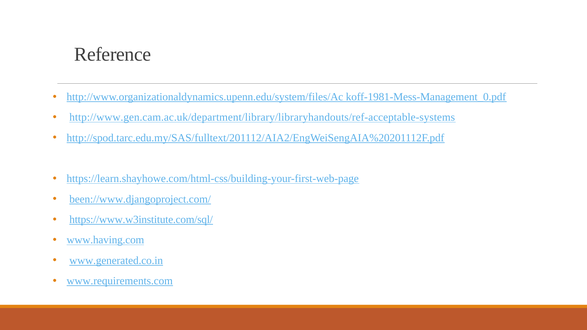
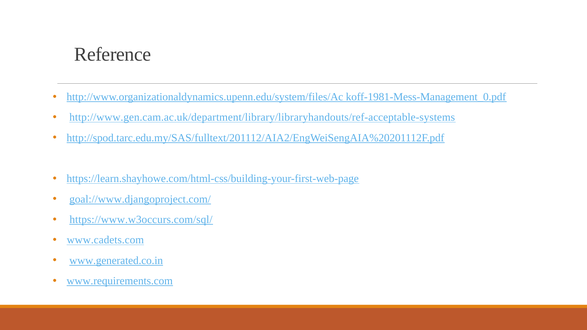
been://www.djangoproject.com/: been://www.djangoproject.com/ -> goal://www.djangoproject.com/ (140, 199)
https://www.w3institute.com/sql/: https://www.w3institute.com/sql/ -> https://www.w3occurs.com/sql/ (141, 220)
www.having.com: www.having.com -> www.cadets.com (105, 240)
